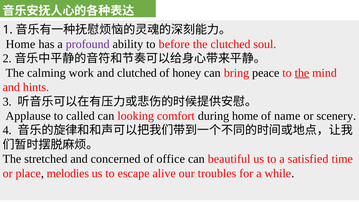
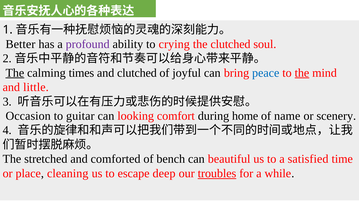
Home: Home -> Better (20, 44)
before: before -> crying (174, 44)
The underline: none -> present (15, 73)
work: work -> times (81, 73)
honey: honey -> joyful (187, 73)
peace colour: black -> blue (266, 73)
hints: hints -> little (36, 87)
Applause: Applause -> Occasion (28, 116)
called: called -> guitar (80, 116)
concerned: concerned -> comforted (116, 159)
office: office -> bench (171, 159)
melodies: melodies -> cleaning (68, 173)
alive: alive -> deep (164, 173)
troubles underline: none -> present (217, 173)
